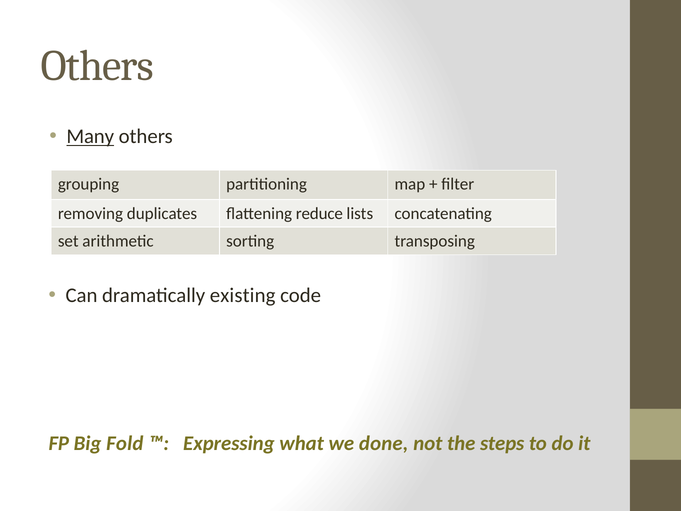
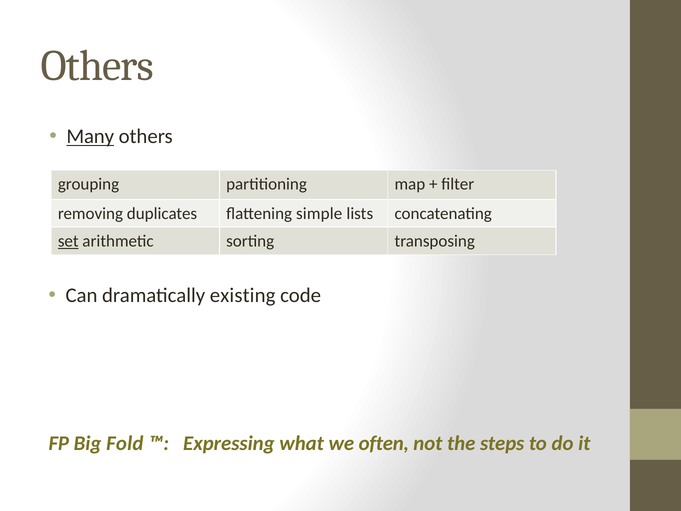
reduce: reduce -> simple (319, 213)
set underline: none -> present (68, 241)
done: done -> often (384, 443)
